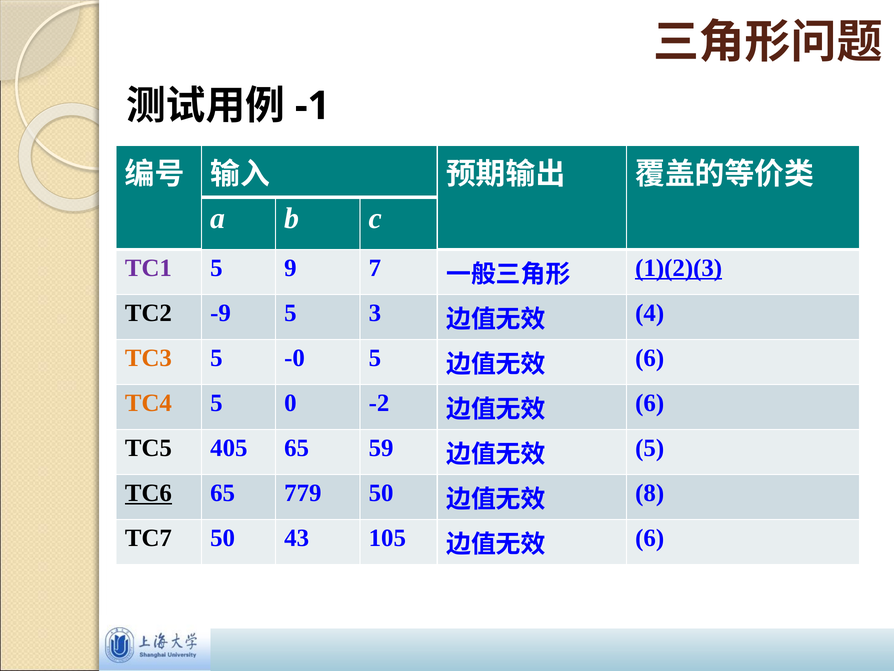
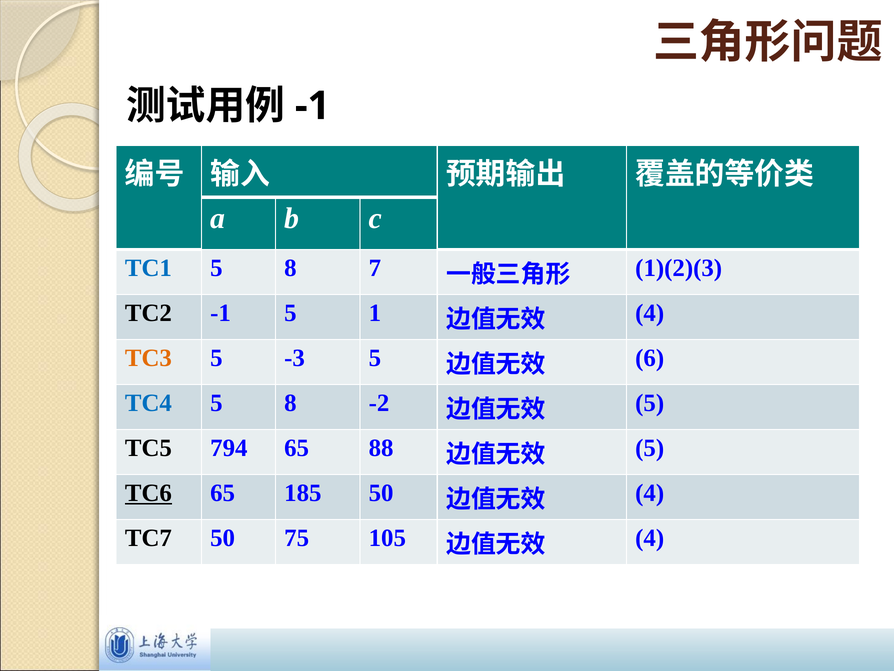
TC1 colour: purple -> blue (148, 268)
9: 9 -> 8 (290, 268)
1)(2)(3 underline: present -> none (679, 268)
TC2 -9: -9 -> -1 (221, 313)
3: 3 -> 1 (375, 313)
-0: -0 -> -3 (295, 358)
TC4 colour: orange -> blue (148, 403)
0: 0 -> 8 (290, 403)
6: 6 -> 5 (650, 403)
405: 405 -> 794 (229, 448)
59: 59 -> 88 (381, 448)
779: 779 -> 185 (303, 493)
8: 8 -> 4 (650, 493)
43: 43 -> 75 (297, 537)
6: 6 -> 4 (650, 537)
